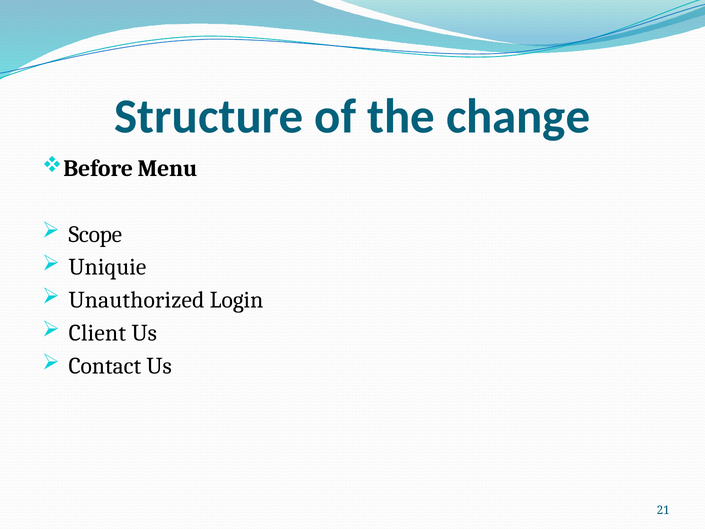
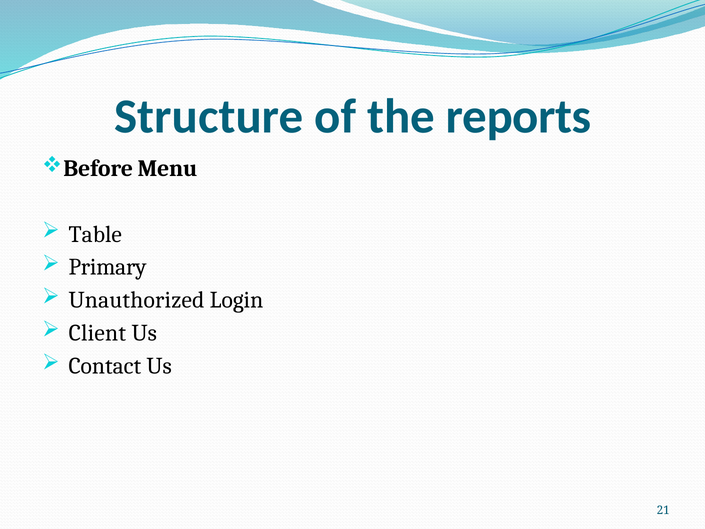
change: change -> reports (518, 116)
Scope: Scope -> Table (95, 234)
Uniquie: Uniquie -> Primary (108, 267)
